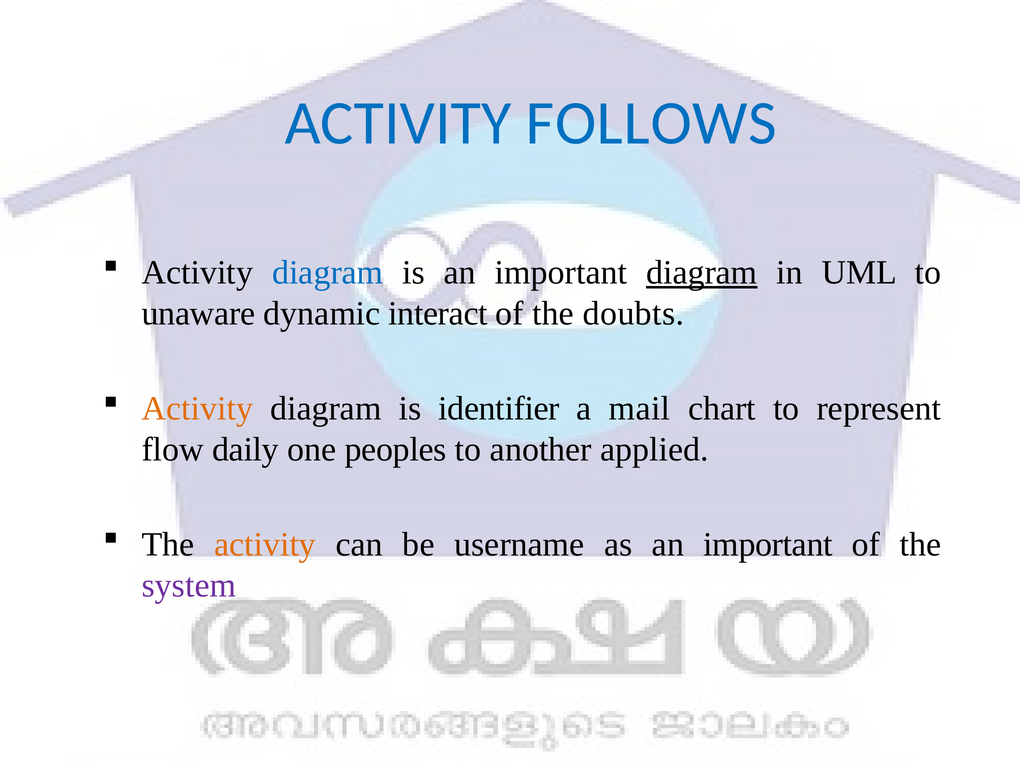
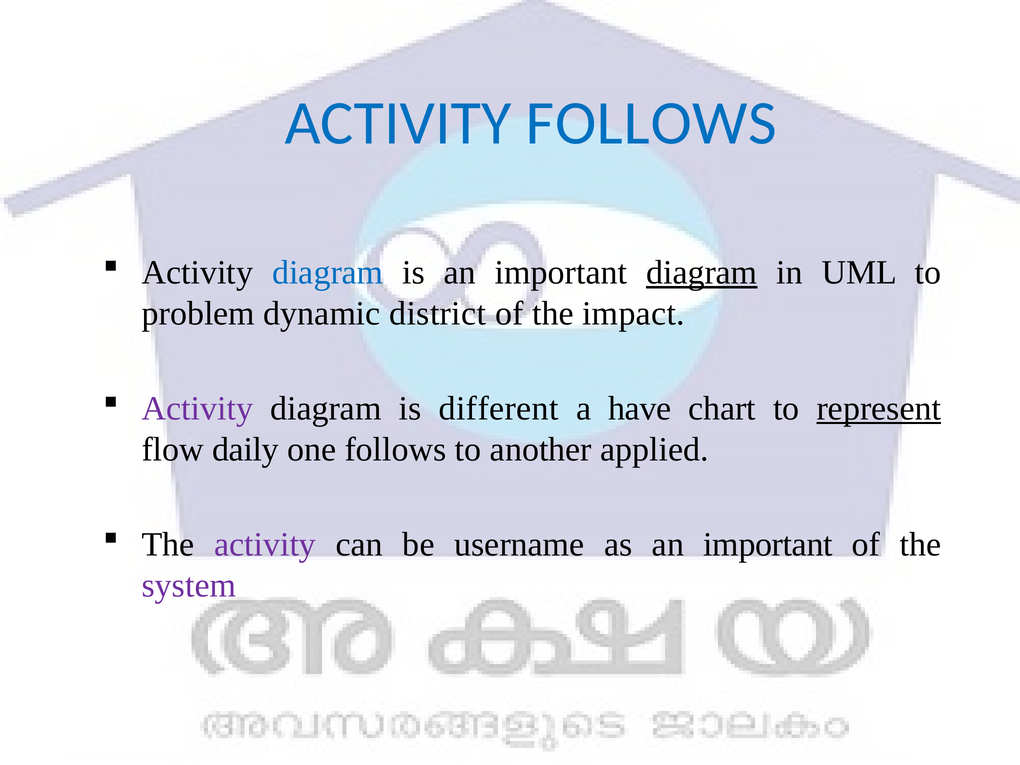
unaware: unaware -> problem (198, 313)
interact: interact -> district (438, 313)
doubts: doubts -> impact (634, 313)
Activity colour: orange -> purple (197, 409)
identifier: identifier -> different (499, 409)
mail: mail -> have (640, 409)
represent underline: none -> present (879, 409)
one peoples: peoples -> follows (396, 449)
activity colour: orange -> purple (265, 545)
